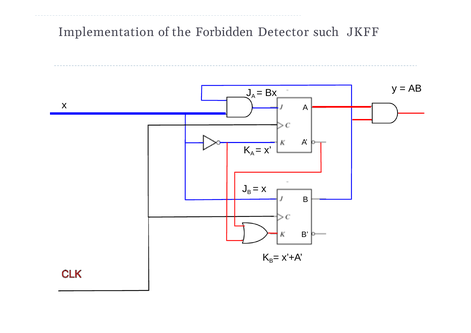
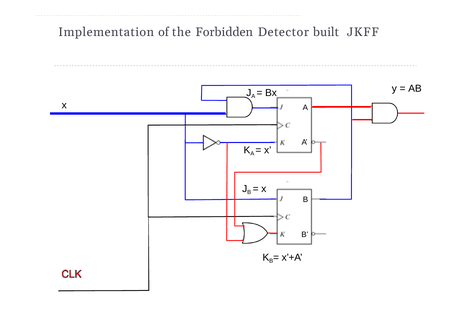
such: such -> built (326, 32)
